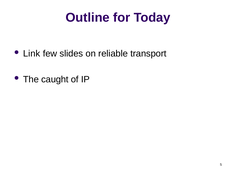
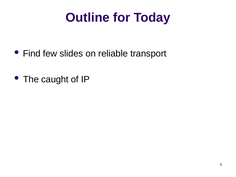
Link: Link -> Find (32, 54)
